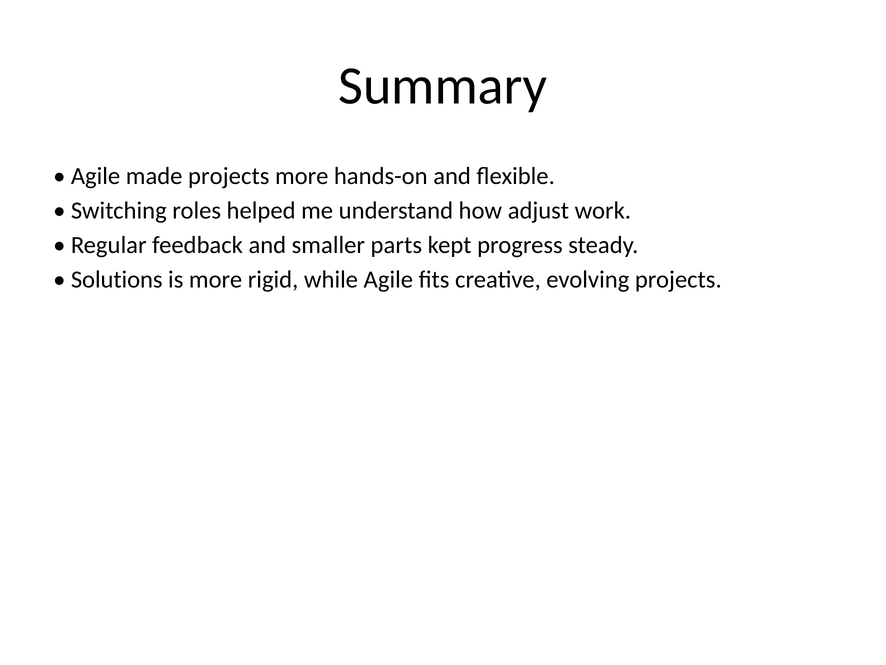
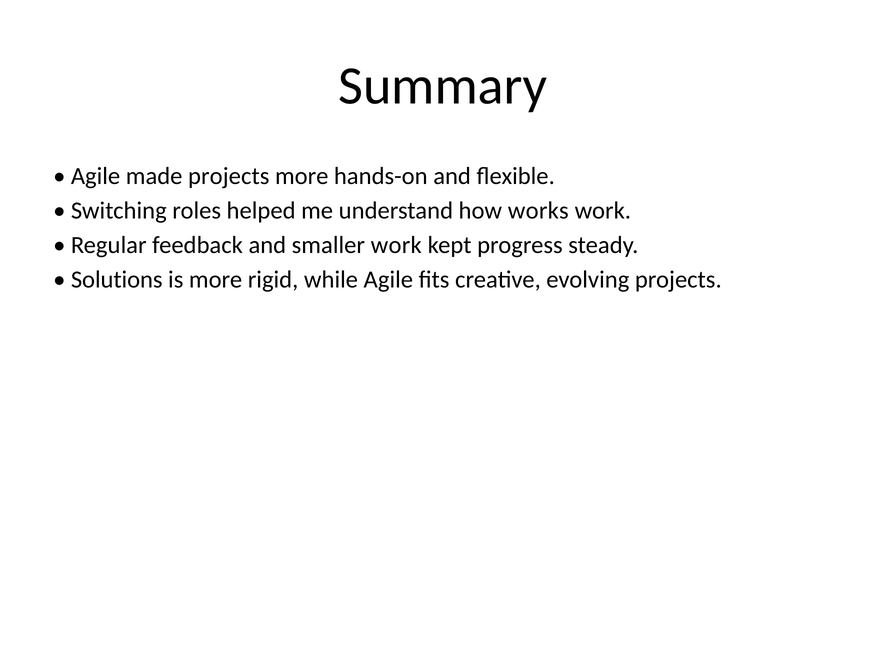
adjust: adjust -> works (538, 211)
smaller parts: parts -> work (396, 245)
